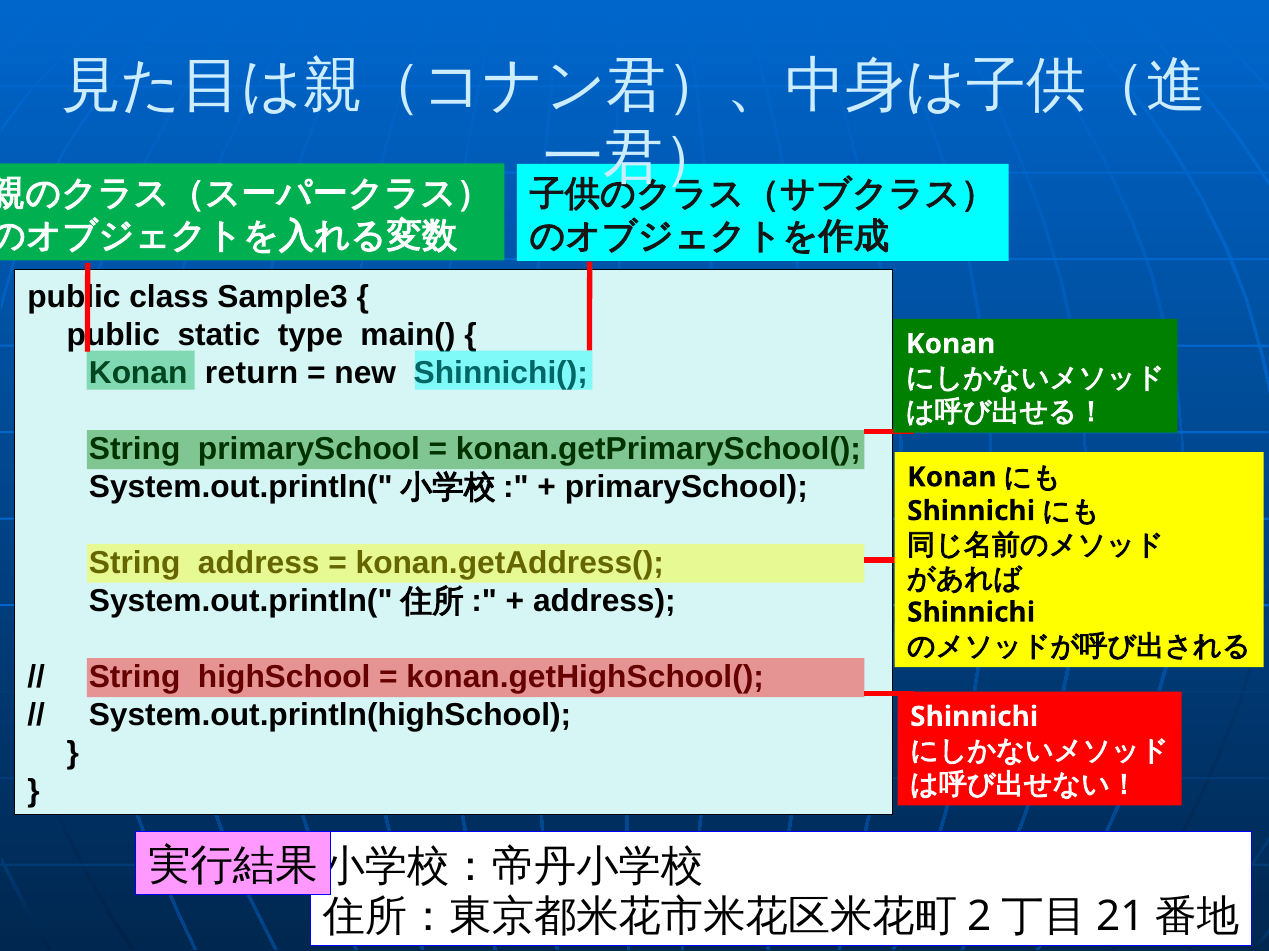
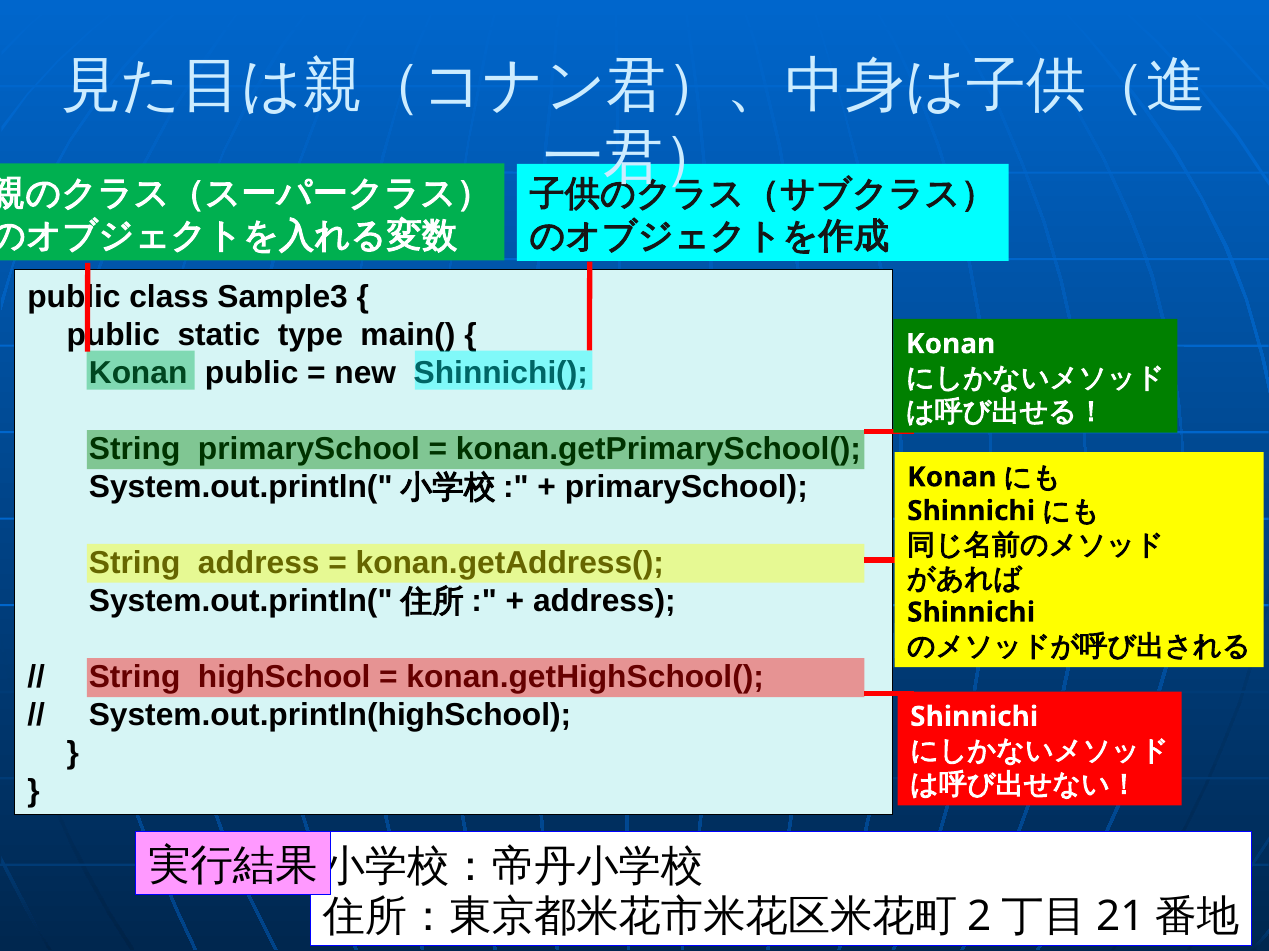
return: return -> public (252, 373)
